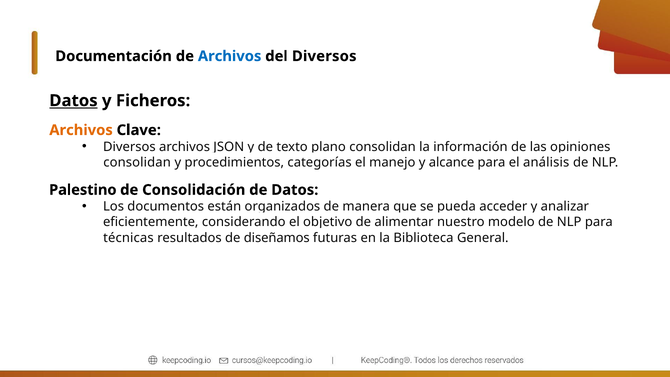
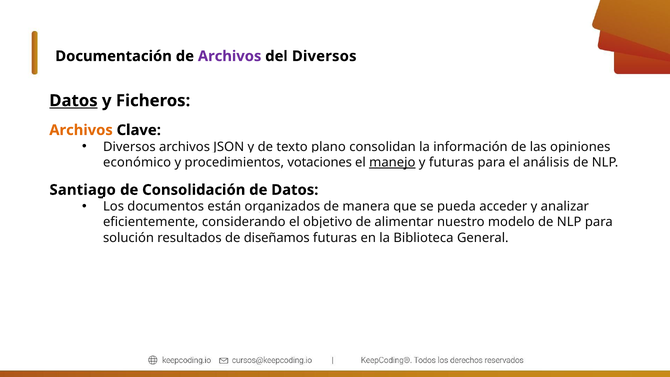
Archivos colour: blue -> purple (230, 56)
consolidan: consolidan -> económico (137, 162)
categorías: categorías -> votaciones (320, 162)
manejo underline: none -> present (392, 162)
y alcance: alcance -> futuras (451, 162)
Palestino: Palestino -> Santiago (83, 190)
técnicas: técnicas -> solución (128, 238)
